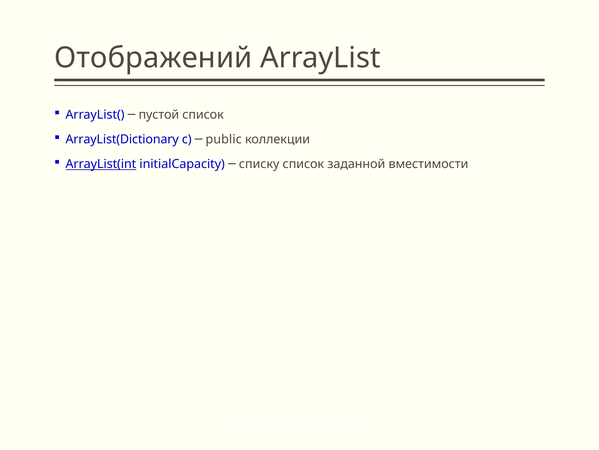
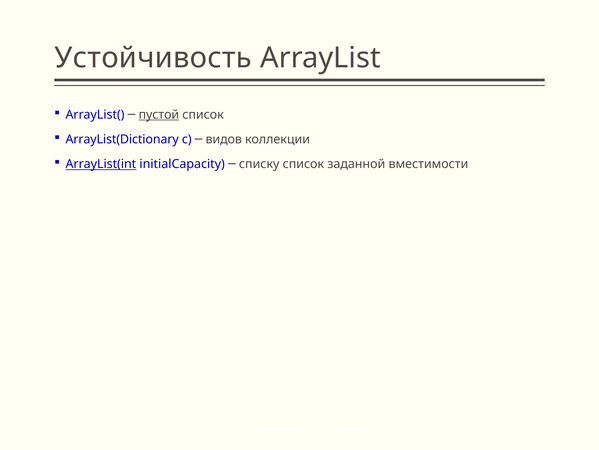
Отображений: Отображений -> Устойчивость (153, 58)
пустой underline: none -> present (159, 114)
public: public -> видов (224, 139)
